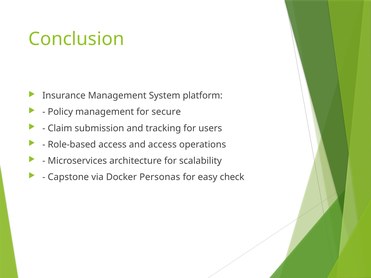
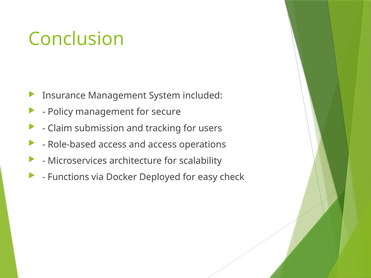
platform: platform -> included (203, 96)
Capstone: Capstone -> Functions (68, 177)
Personas: Personas -> Deployed (160, 177)
